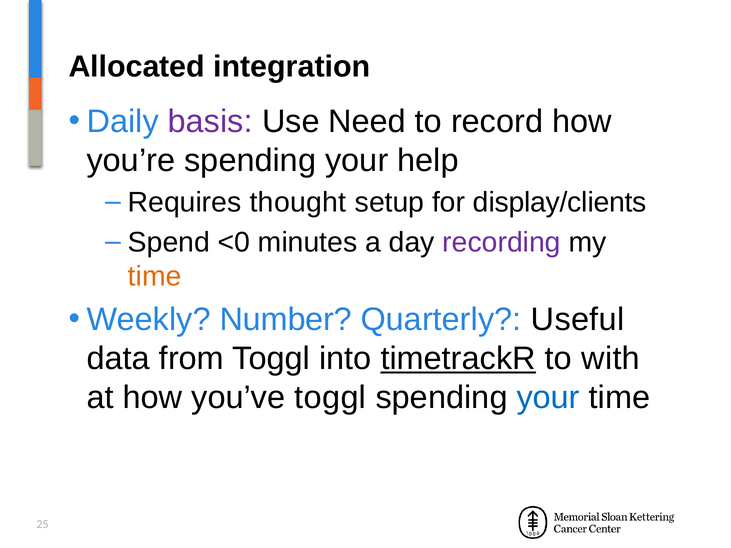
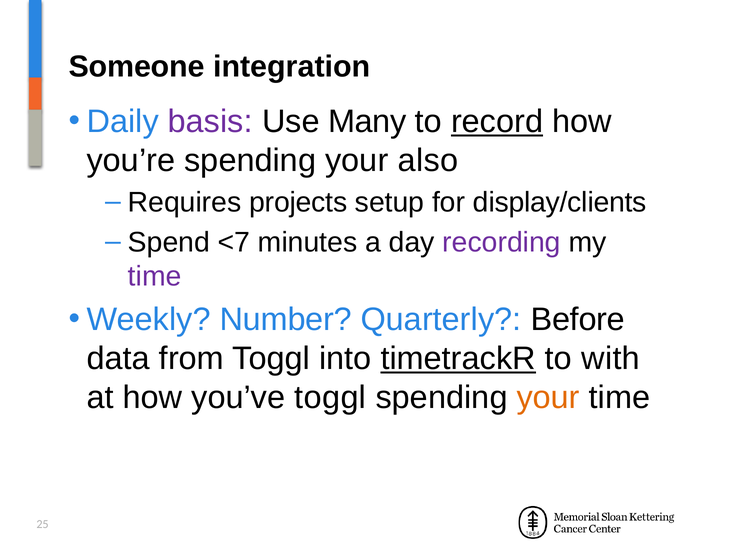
Allocated: Allocated -> Someone (137, 67)
Need: Need -> Many (367, 122)
record underline: none -> present (497, 122)
help: help -> also (428, 161)
thought: thought -> projects (298, 203)
<0: <0 -> <7 (234, 242)
time colour: orange -> purple (155, 277)
Useful: Useful -> Before (578, 320)
your colour: blue -> orange (548, 398)
